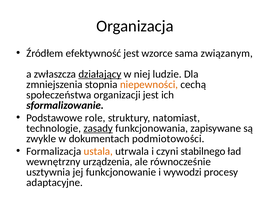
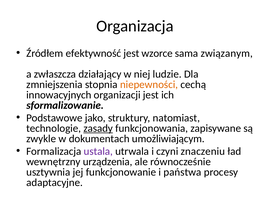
działający underline: present -> none (100, 74)
społeczeństwa: społeczeństwa -> innowacyjnych (59, 95)
role: role -> jako (95, 118)
podmiotowości: podmiotowości -> umożliwiającym (168, 139)
ustala colour: orange -> purple (98, 152)
stabilnego: stabilnego -> znaczeniu (203, 152)
wywodzi: wywodzi -> państwa (182, 173)
